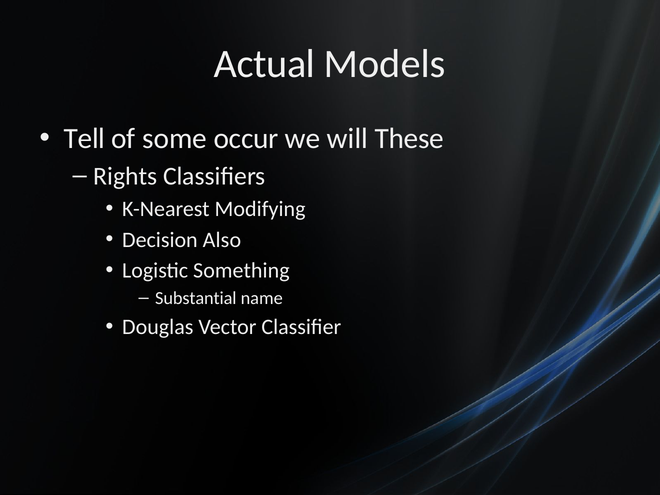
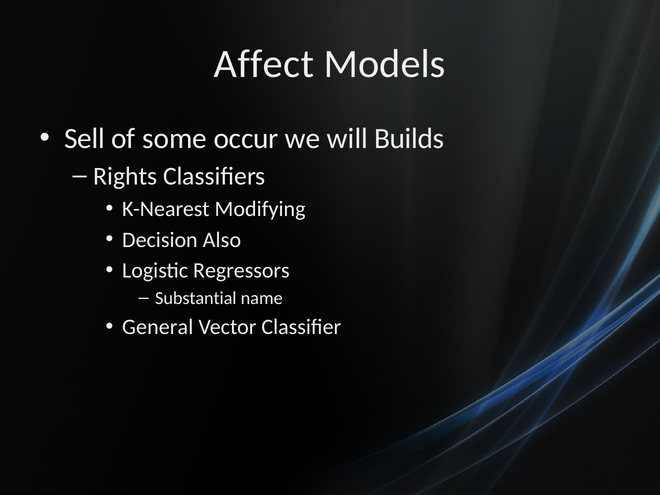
Actual: Actual -> Affect (264, 64)
Tell: Tell -> Sell (84, 138)
These: These -> Builds (409, 138)
Something: Something -> Regressors (241, 271)
Douglas: Douglas -> General (158, 327)
